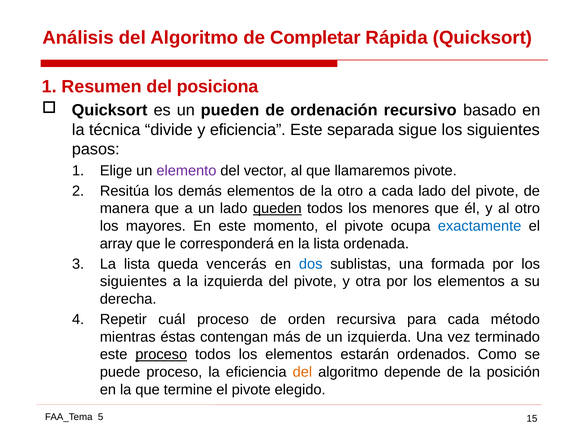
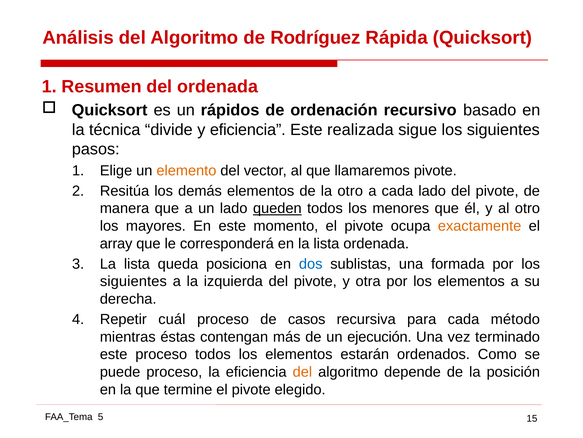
Completar: Completar -> Rodríguez (315, 38)
del posiciona: posiciona -> ordenada (218, 87)
pueden: pueden -> rápidos (230, 110)
separada: separada -> realizada (360, 130)
elemento colour: purple -> orange (186, 170)
exactamente colour: blue -> orange (480, 226)
vencerás: vencerás -> posiciona (237, 264)
orden: orden -> casos (307, 319)
un izquierda: izquierda -> ejecución (379, 336)
proceso underline: present -> none (161, 354)
